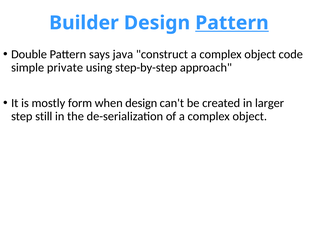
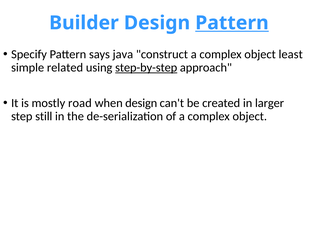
Double: Double -> Specify (29, 54)
code: code -> least (291, 54)
private: private -> related (65, 68)
step-by-step underline: none -> present (146, 68)
form: form -> road (80, 103)
